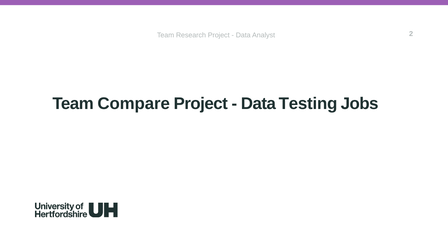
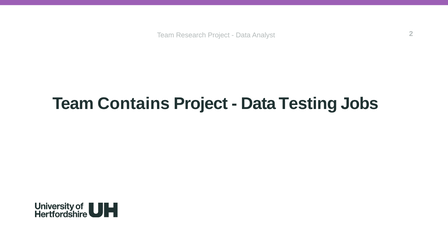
Compare: Compare -> Contains (134, 104)
